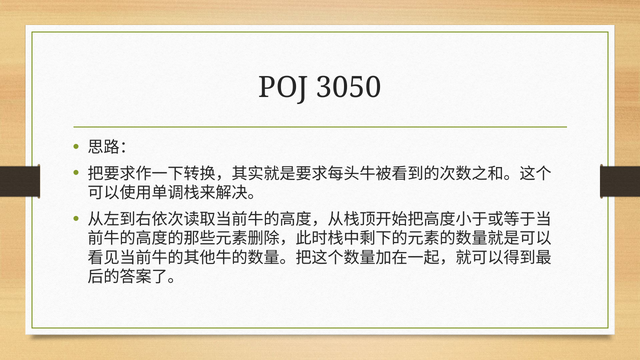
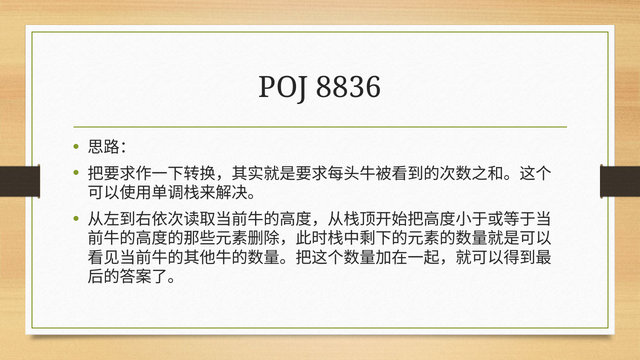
3050: 3050 -> 8836 (349, 88)
